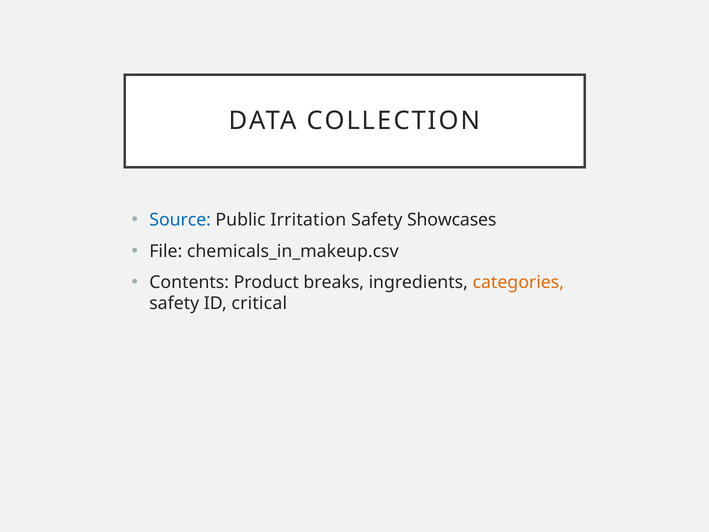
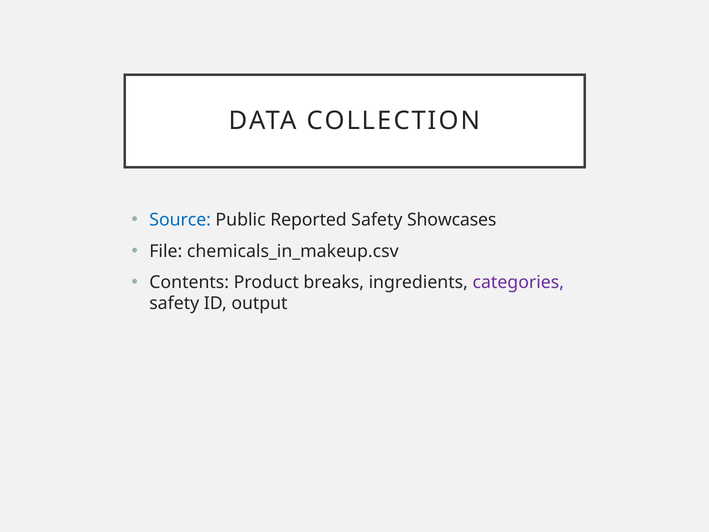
Irritation: Irritation -> Reported (309, 220)
categories colour: orange -> purple (518, 282)
critical: critical -> output (259, 303)
